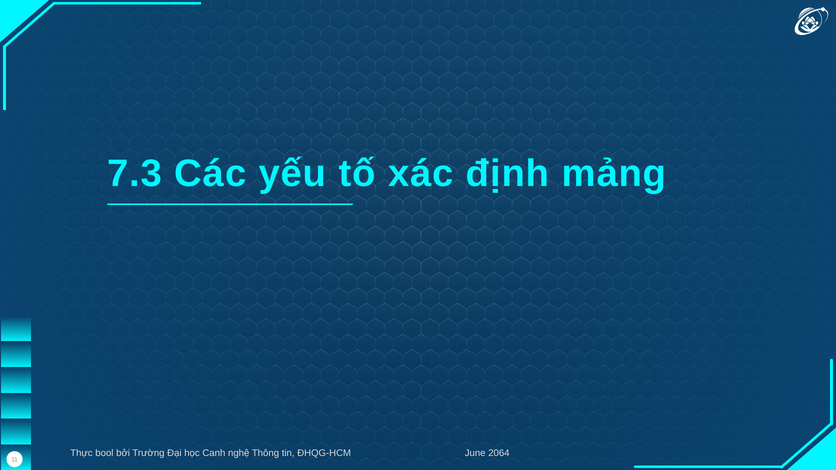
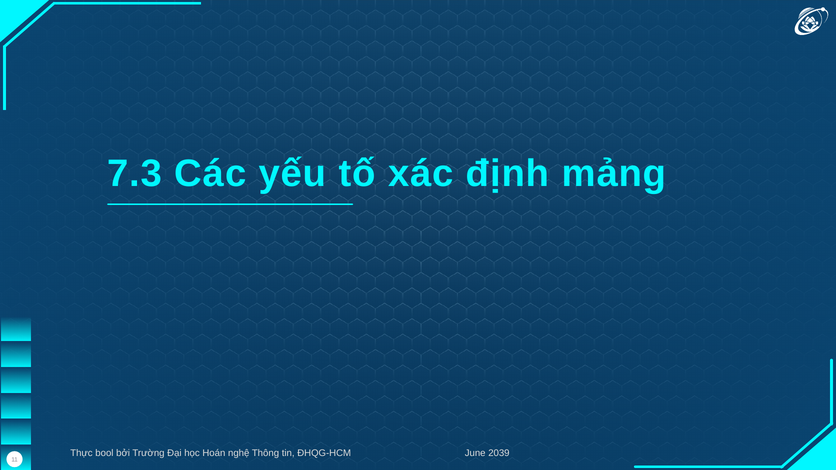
Canh: Canh -> Hoán (214, 453)
2064: 2064 -> 2039 (499, 453)
